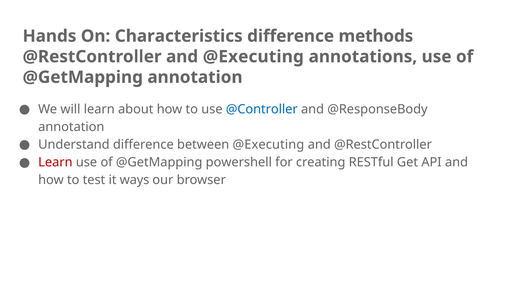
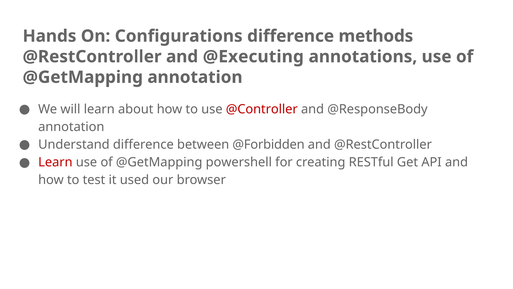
Characteristics: Characteristics -> Configurations (179, 36)
@Controller colour: blue -> red (262, 109)
between @Executing: @Executing -> @Forbidden (269, 144)
ways: ways -> used (134, 180)
